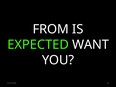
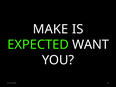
FROM: FROM -> MAKE (51, 29)
